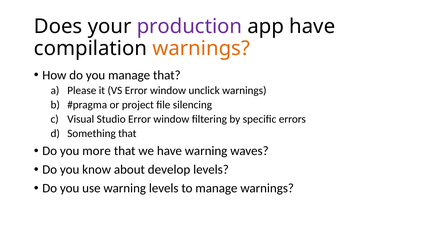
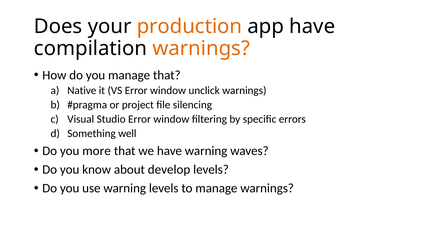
production colour: purple -> orange (189, 26)
Please: Please -> Native (82, 91)
Something that: that -> well (127, 134)
